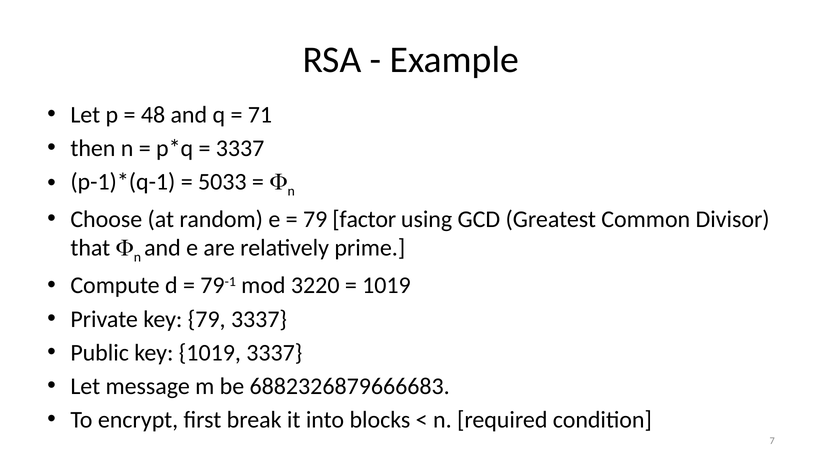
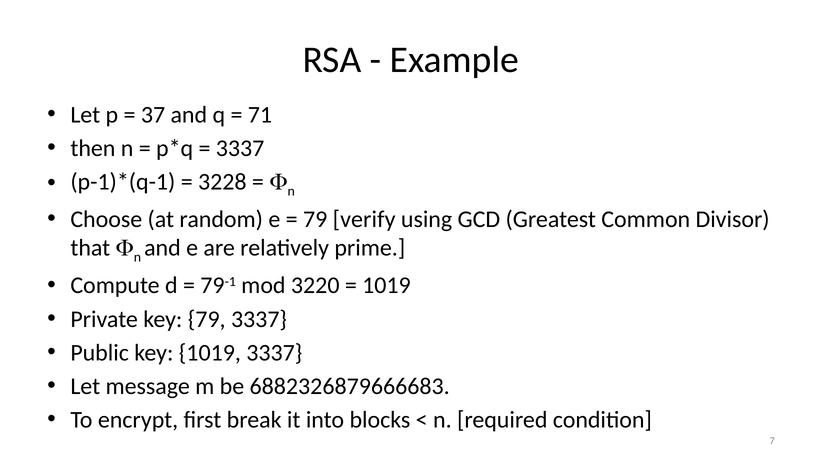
48: 48 -> 37 (153, 115)
5033: 5033 -> 3228 (222, 182)
factor: factor -> verify (364, 219)
